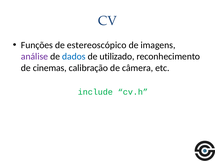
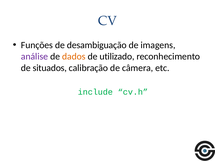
estereoscópico: estereoscópico -> desambiguação (97, 45)
dados colour: blue -> orange (74, 57)
cinemas: cinemas -> situados (50, 68)
